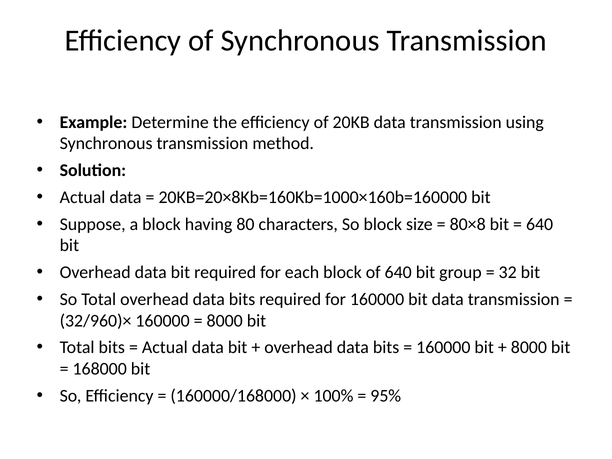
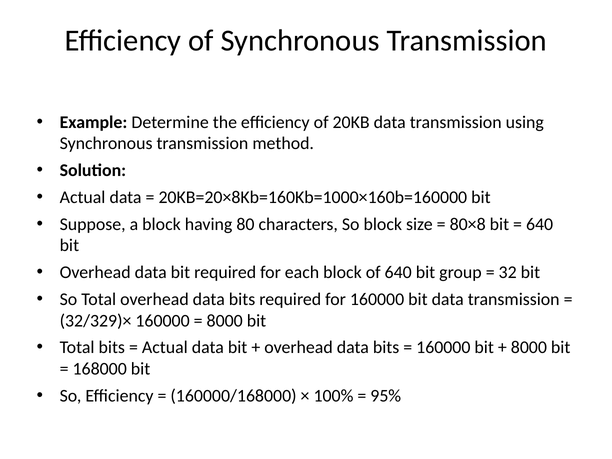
32/960)×: 32/960)× -> 32/329)× (96, 321)
